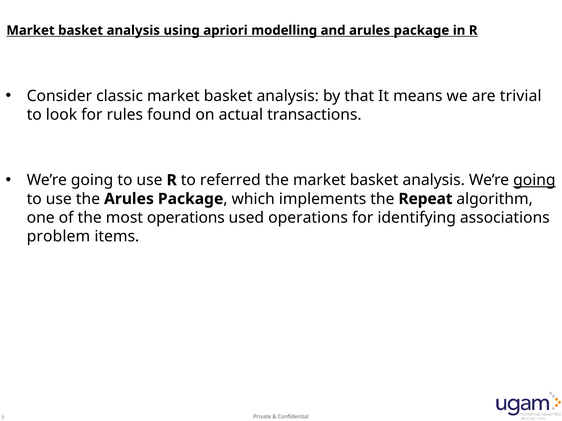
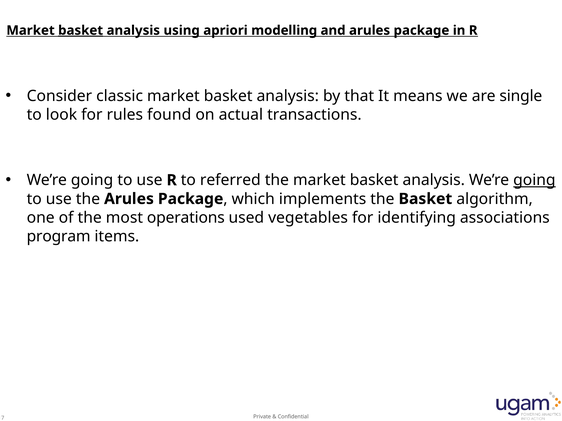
basket underline: none -> present (81, 30)
trivial: trivial -> single (521, 96)
the Repeat: Repeat -> Basket (425, 199)
used operations: operations -> vegetables (308, 218)
problem: problem -> program (59, 237)
